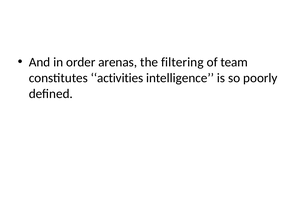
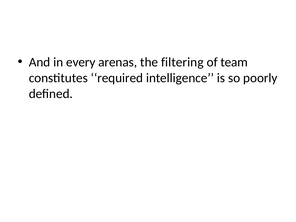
order: order -> every (81, 62)
activities: activities -> required (117, 78)
